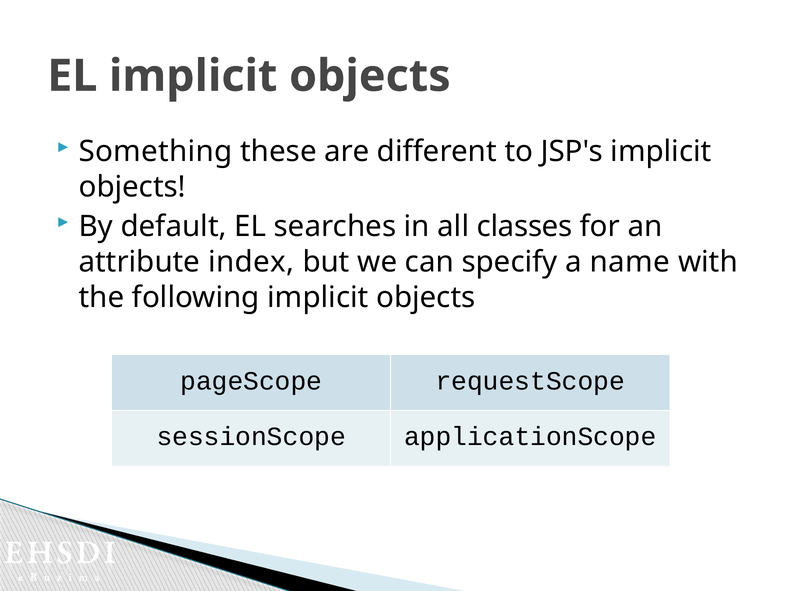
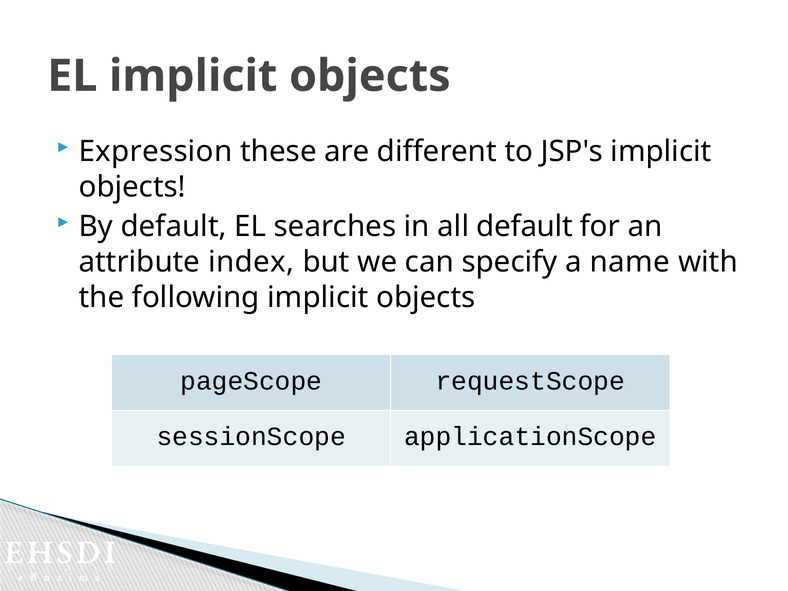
Something: Something -> Expression (155, 151)
all classes: classes -> default (525, 227)
